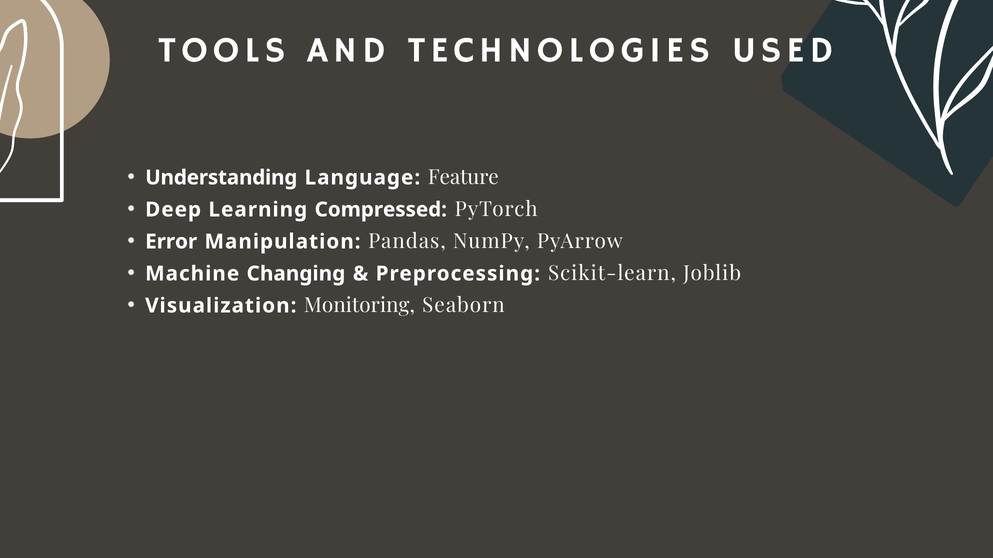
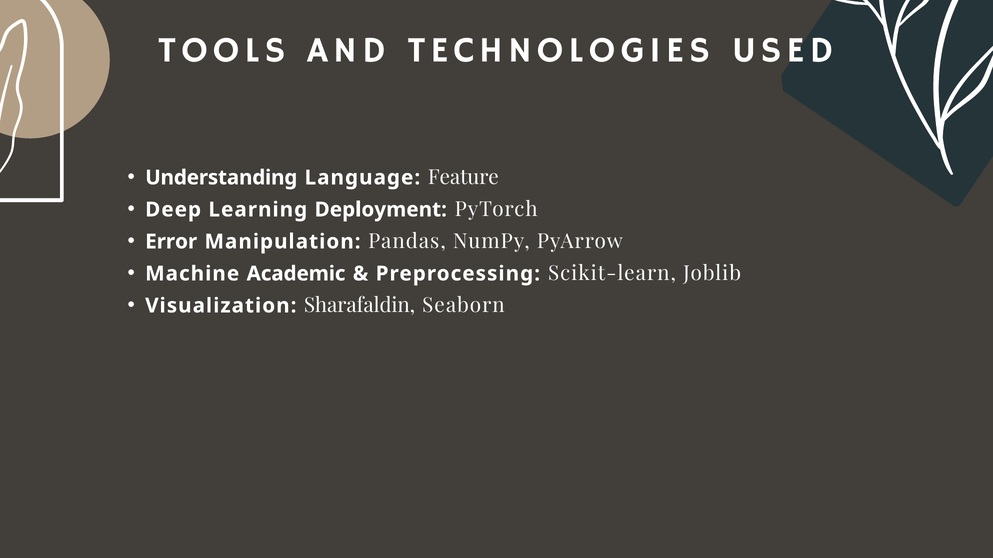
Compressed: Compressed -> Deployment (381, 210)
Changing: Changing -> Academic (296, 274)
Monitoring: Monitoring -> Sharafaldin (360, 306)
